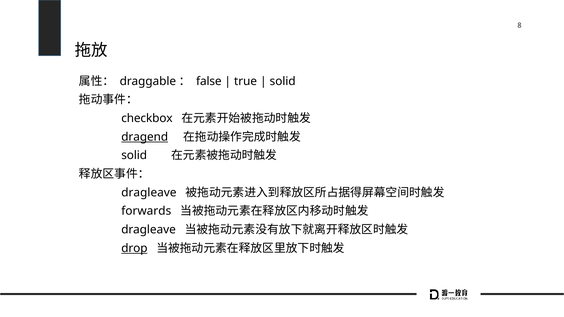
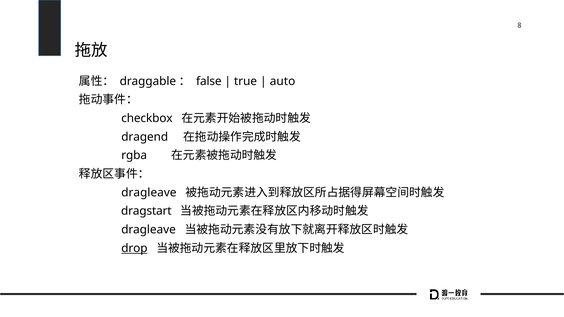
solid: solid -> auto (283, 81)
dragend underline: present -> none (145, 137)
solid: solid -> rgba (134, 156)
forwards: forwards -> dragstart (146, 211)
